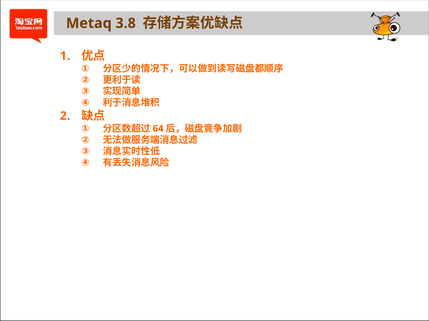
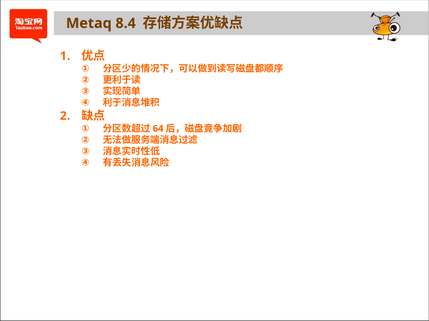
3.8: 3.8 -> 8.4 (126, 23)
